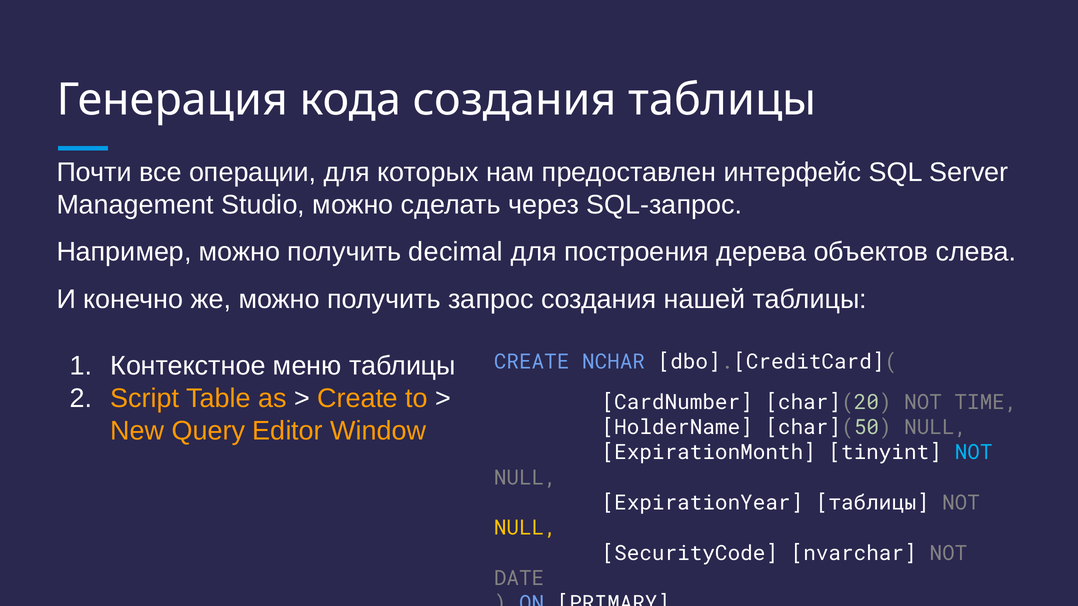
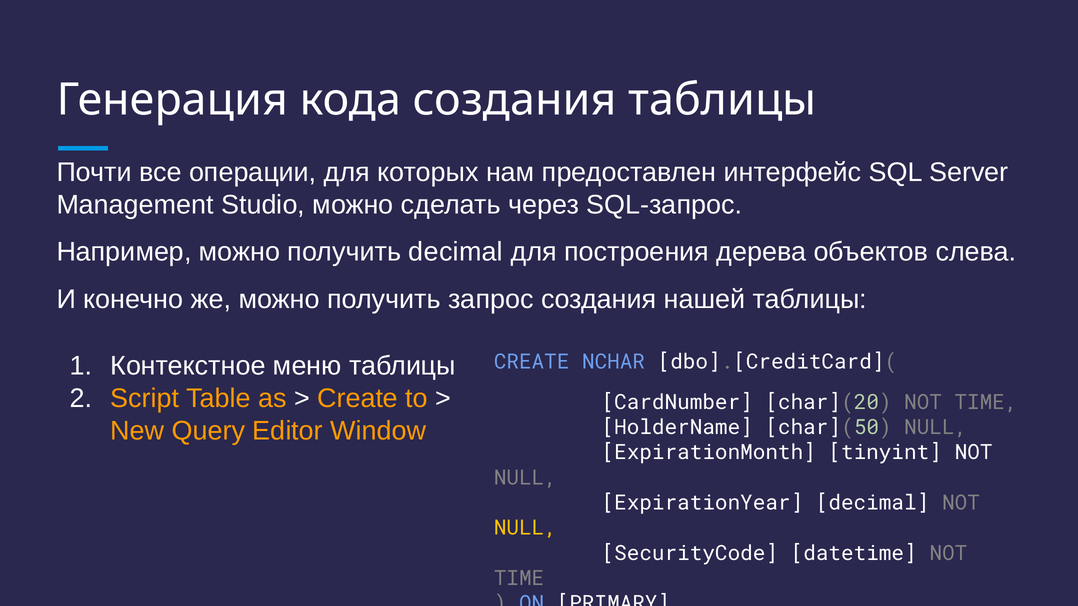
NOT colour: light blue -> white (974, 453)
ExpirationYear таблицы: таблицы -> decimal (873, 503)
nvarchar: nvarchar -> datetime (854, 553)
DATE: DATE -> TIME (519, 579)
